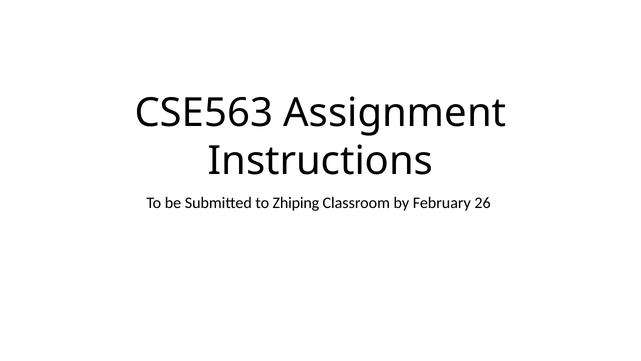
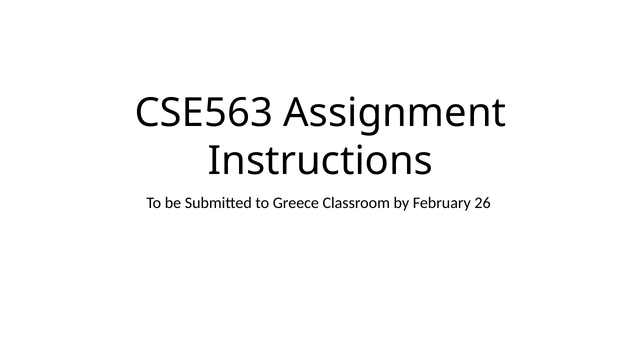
Zhiping: Zhiping -> Greece (296, 202)
